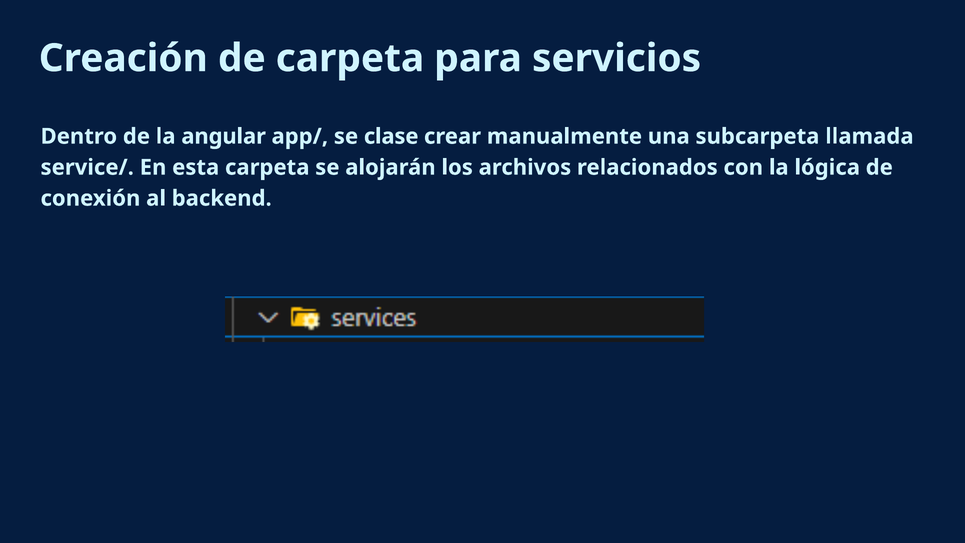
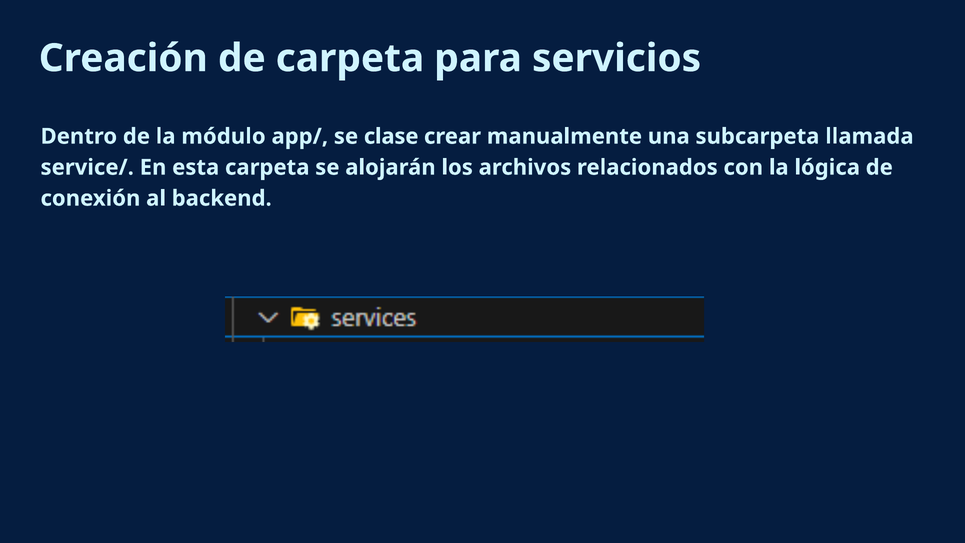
angular: angular -> módulo (223, 136)
